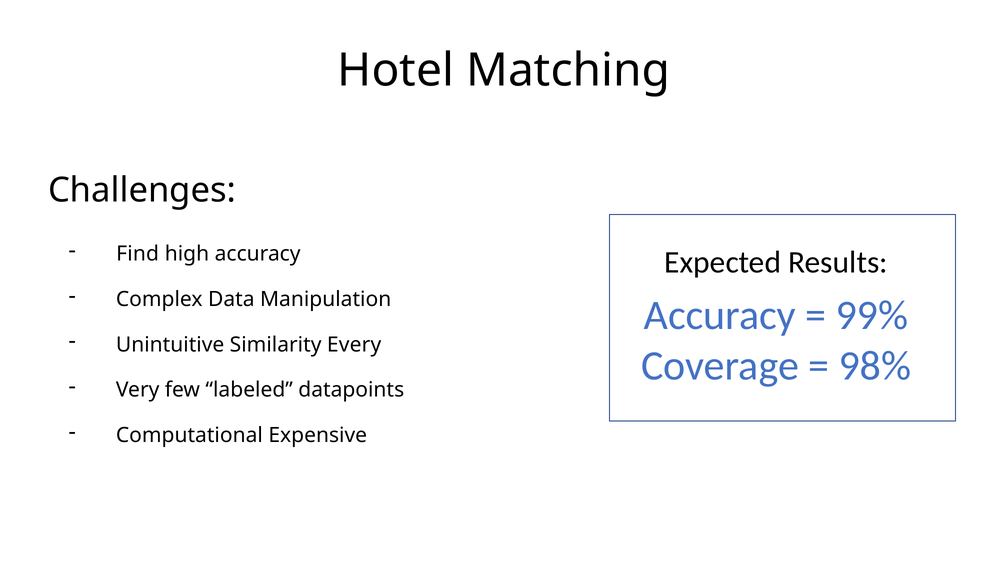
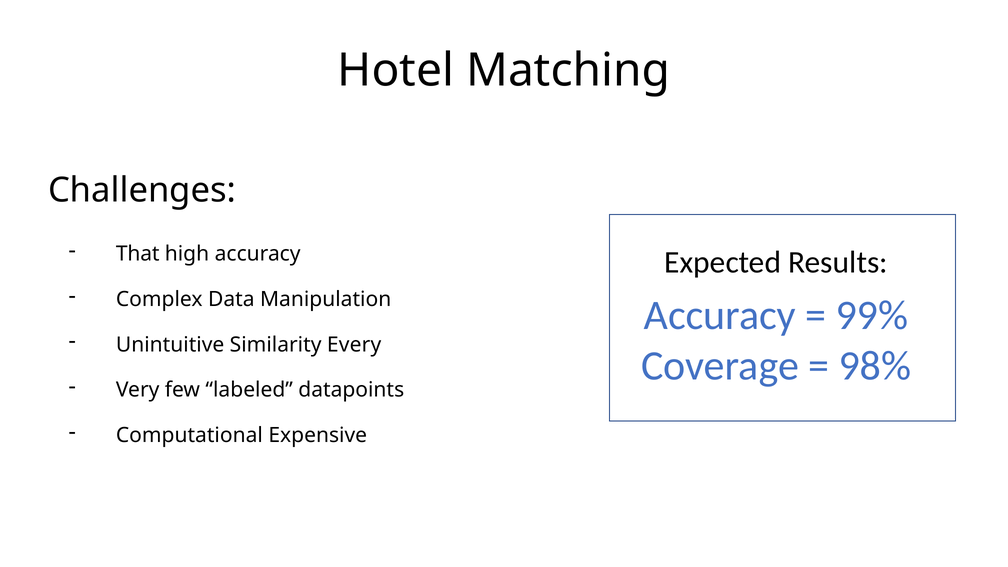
Find: Find -> That (138, 254)
